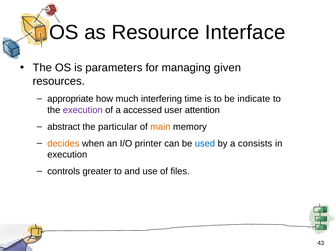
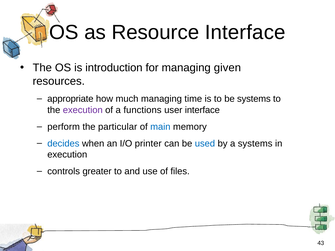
parameters: parameters -> introduction (114, 68)
much interfering: interfering -> managing (161, 99)
be indicate: indicate -> systems (254, 99)
accessed: accessed -> functions (142, 110)
user attention: attention -> interface (202, 110)
abstract: abstract -> perform (64, 127)
main colour: orange -> blue (160, 127)
decides colour: orange -> blue (63, 144)
a consists: consists -> systems (255, 144)
